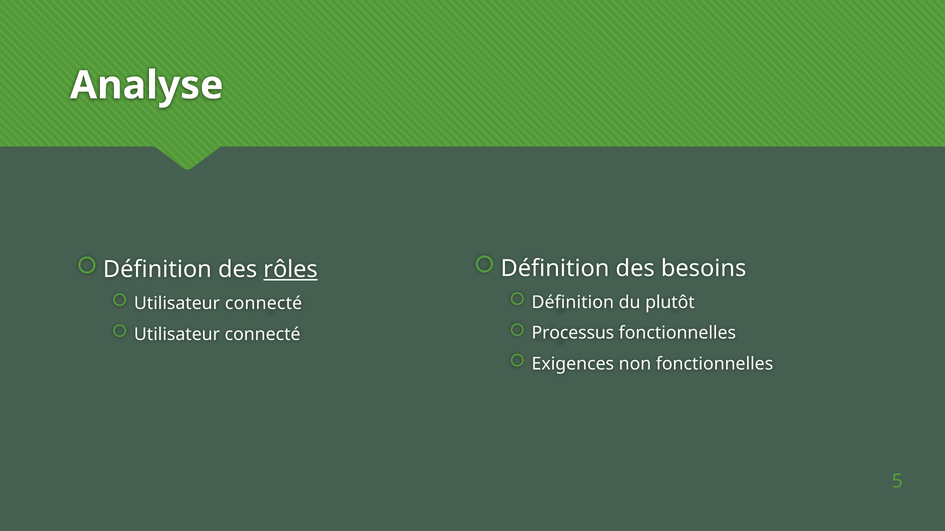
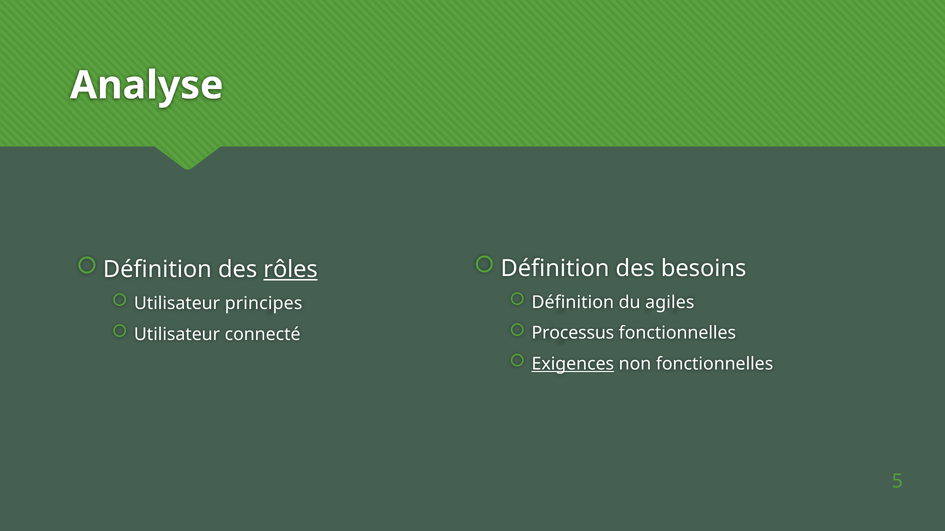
plutôt: plutôt -> agiles (670, 303)
connecté: connecté -> principes (264, 304)
Exigences underline: none -> present (573, 364)
